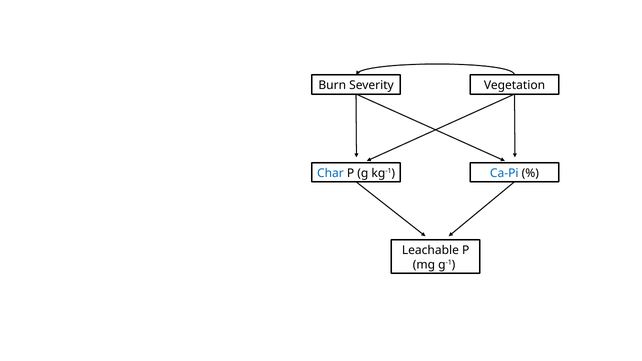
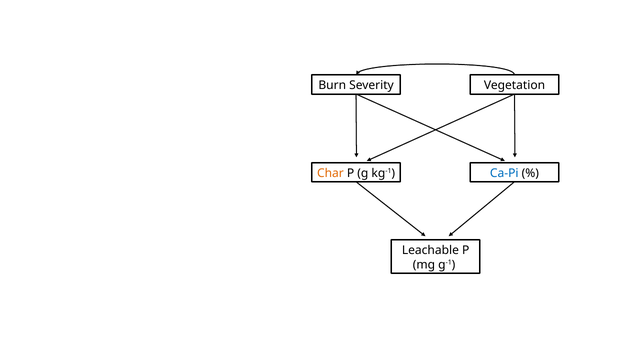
Char colour: blue -> orange (330, 173)
